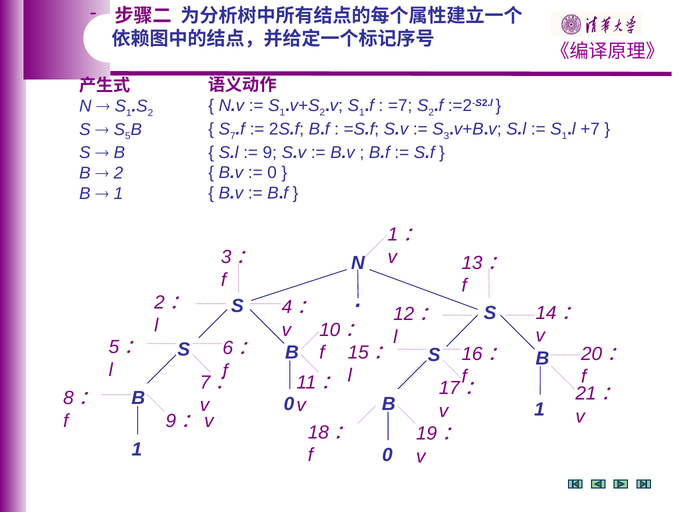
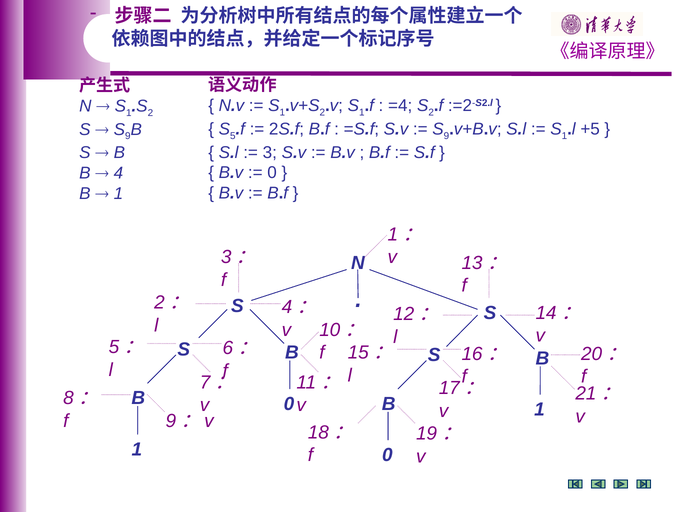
=7: =7 -> =4 (400, 106)
7: 7 -> 5 (233, 136)
3: 3 -> 9 (446, 136)
+7: +7 -> +5 (590, 129)
5: 5 -> 9 (128, 136)
9: 9 -> 3 (270, 152)
2: 2 -> 4 (118, 173)
